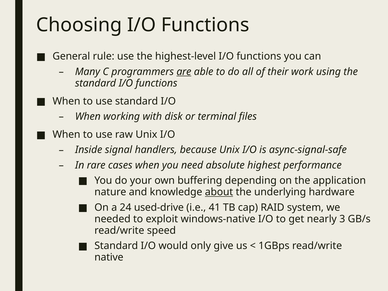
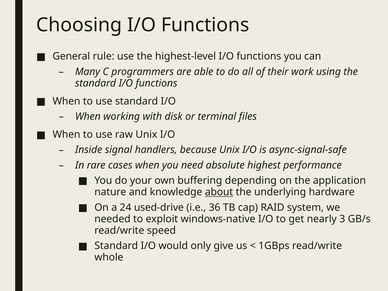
are underline: present -> none (184, 72)
41: 41 -> 36 (215, 207)
native: native -> whole (109, 257)
